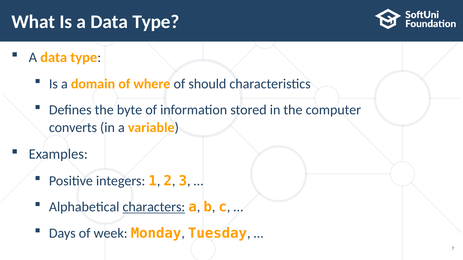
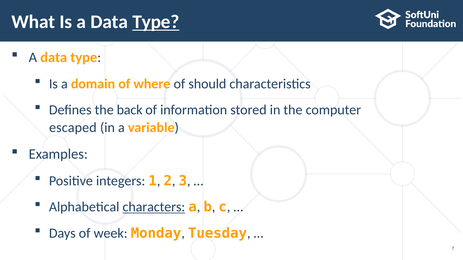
Type underline: none -> present (156, 22)
byte: byte -> back (130, 110)
converts: converts -> escaped (73, 128)
